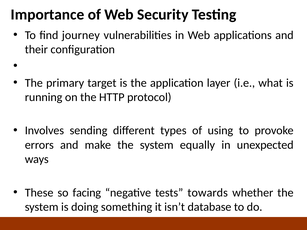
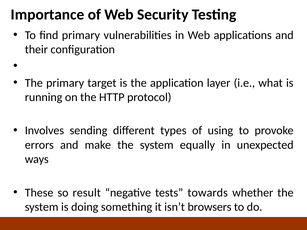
find journey: journey -> primary (81, 35)
facing: facing -> result (87, 193)
database: database -> browsers (210, 207)
